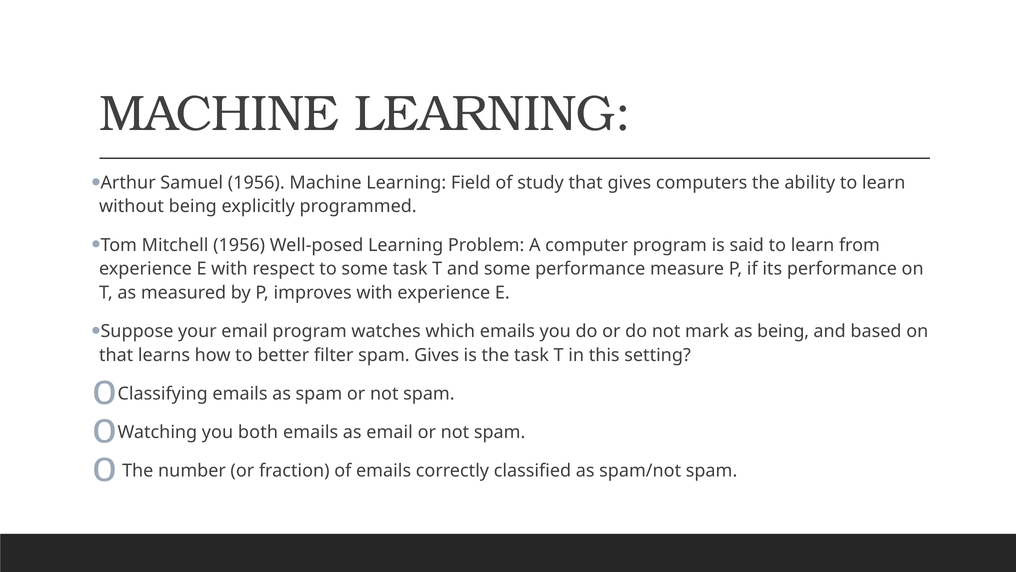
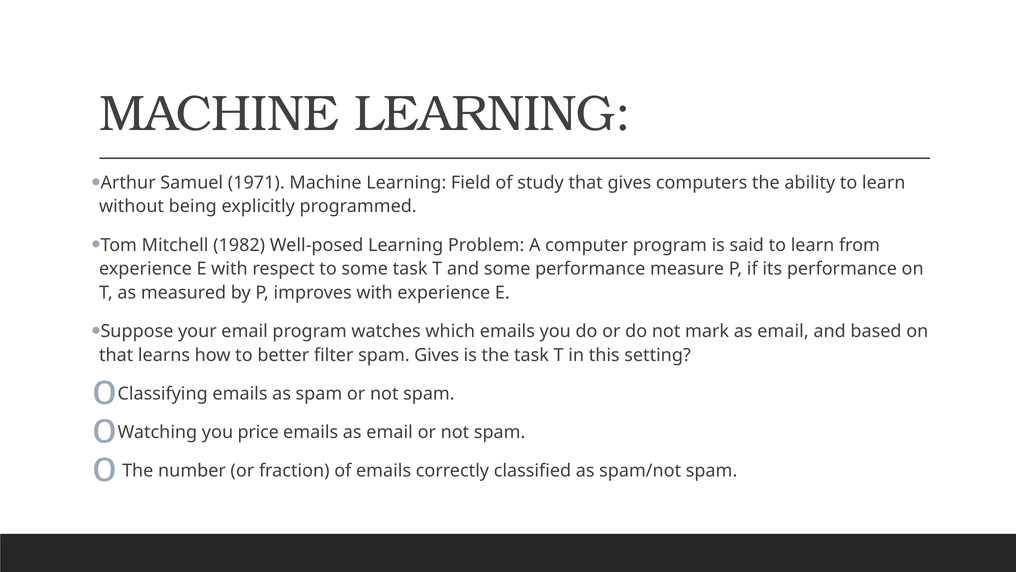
Samuel 1956: 1956 -> 1971 (256, 183)
Mitchell 1956: 1956 -> 1982 (239, 245)
mark as being: being -> email (783, 331)
both: both -> price (258, 432)
